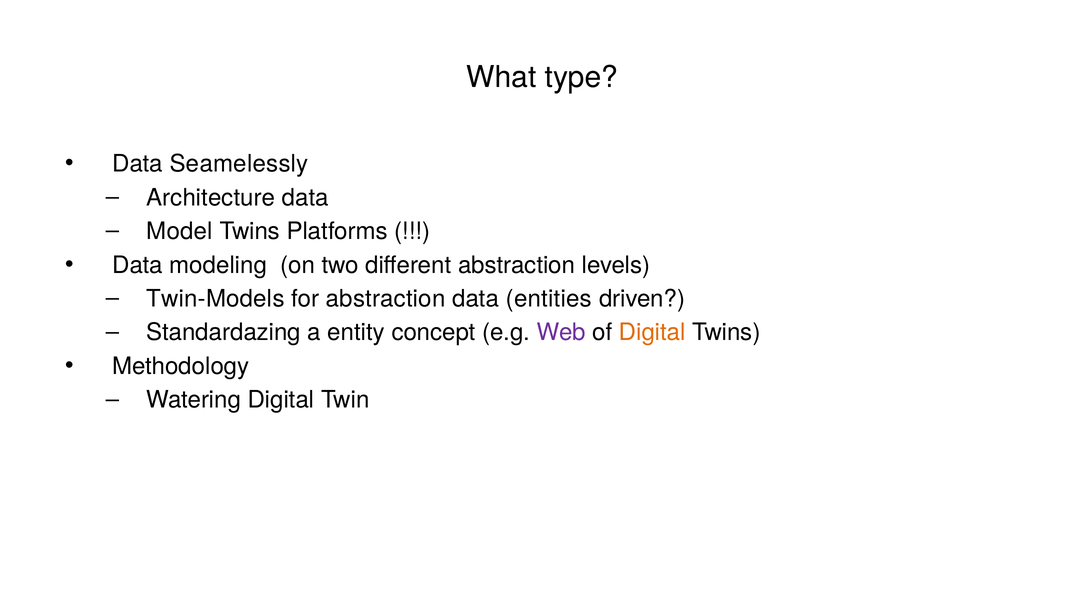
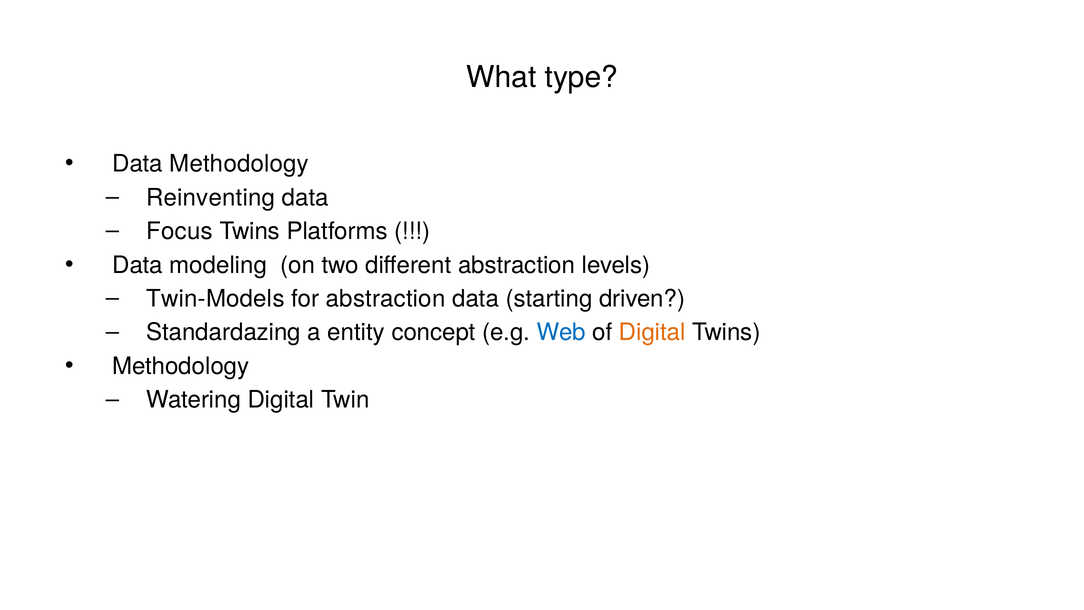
Data Seamelessly: Seamelessly -> Methodology (239, 164)
Architecture: Architecture -> Reinventing (211, 198)
Model: Model -> Focus (179, 231)
entities: entities -> starting (549, 299)
Web colour: purple -> blue (561, 332)
